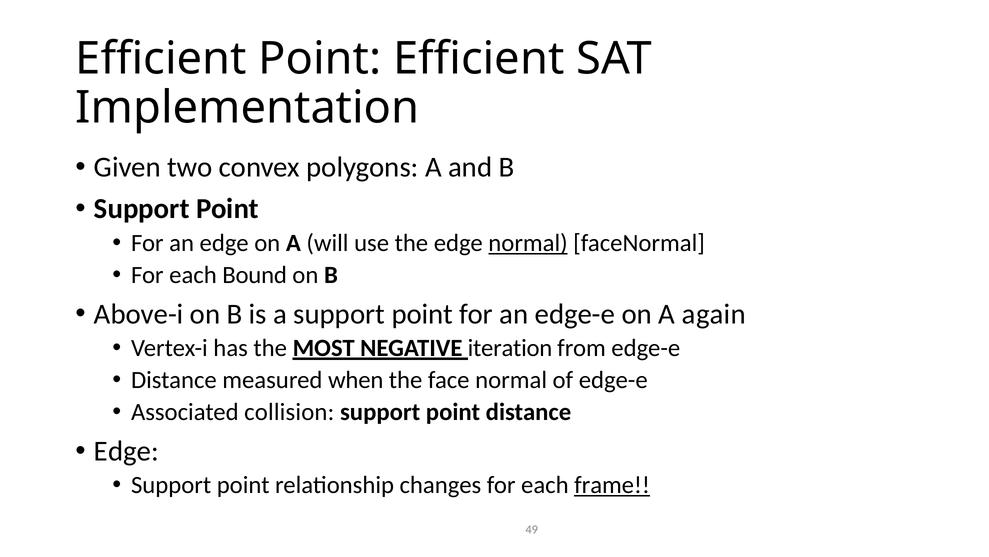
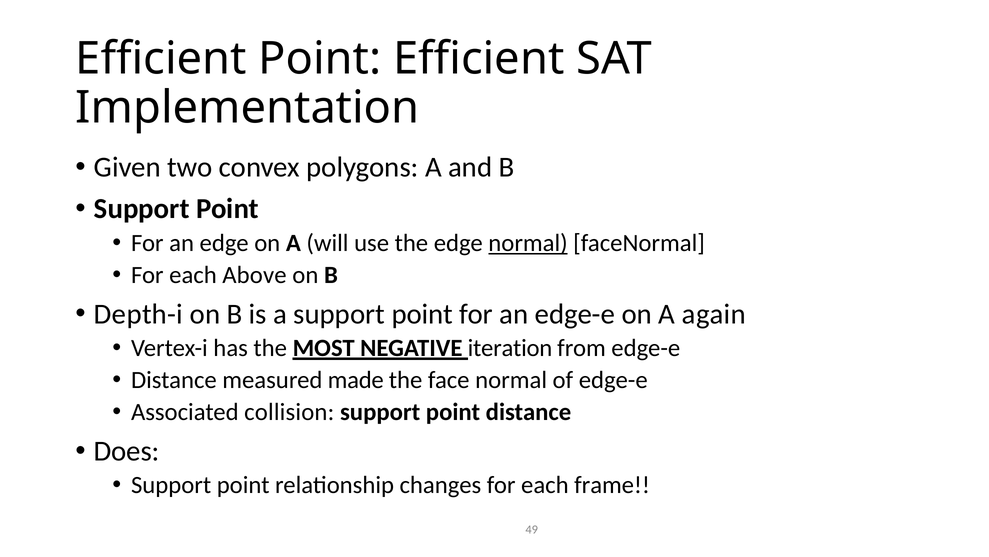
Bound: Bound -> Above (254, 274)
Above-i: Above-i -> Depth-i (139, 314)
when: when -> made (356, 380)
Edge: Edge -> Does (127, 451)
frame underline: present -> none (612, 485)
